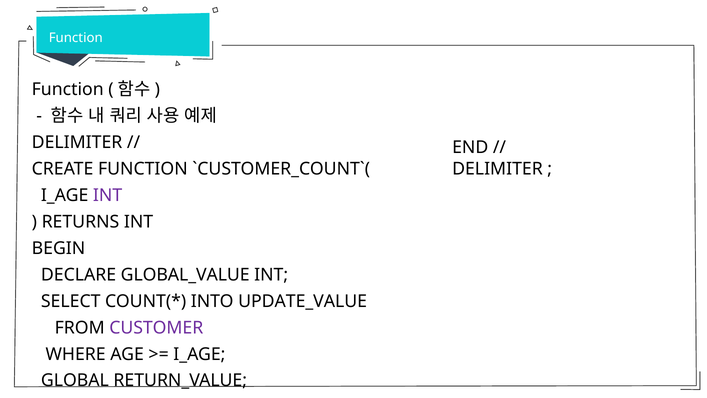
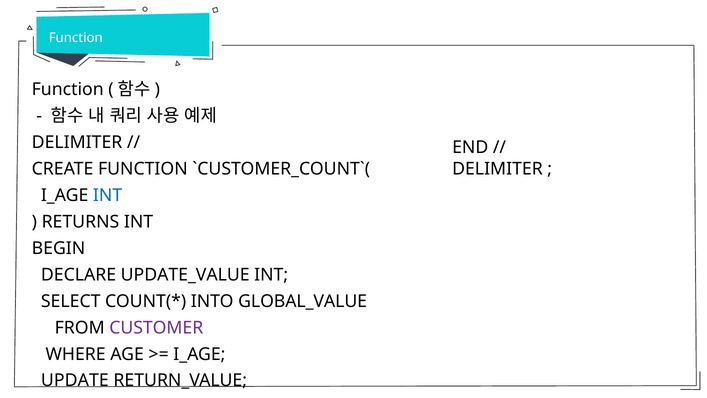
INT colour: purple -> blue (108, 195)
GLOBAL_VALUE: GLOBAL_VALUE -> UPDATE_VALUE (185, 275)
UPDATE_VALUE: UPDATE_VALUE -> GLOBAL_VALUE (303, 301)
GLOBAL: GLOBAL -> UPDATE (75, 380)
